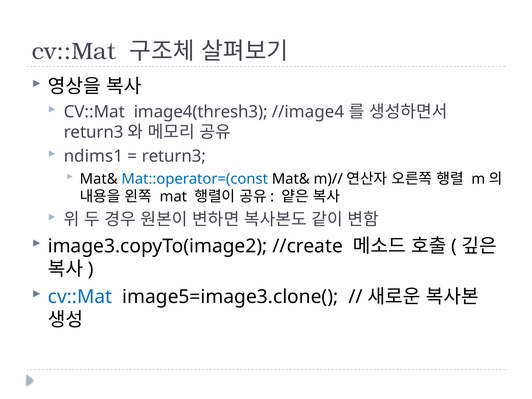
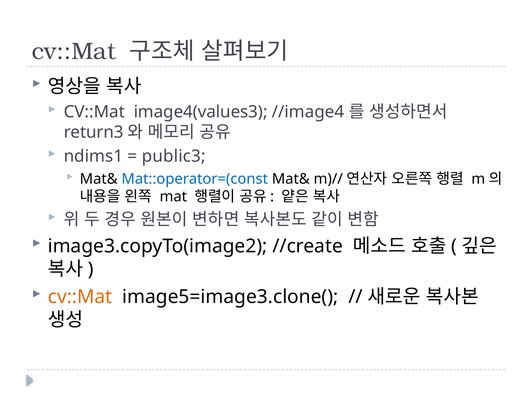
image4(thresh3: image4(thresh3 -> image4(values3 (201, 112)
return3: return3 -> public3 (174, 156)
cv::Mat colour: blue -> orange (80, 297)
